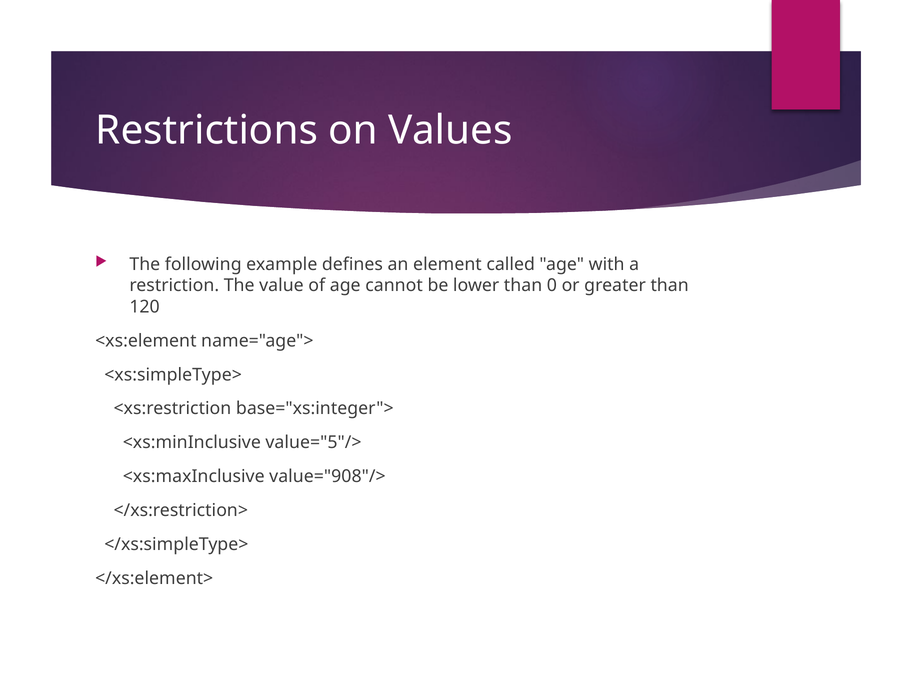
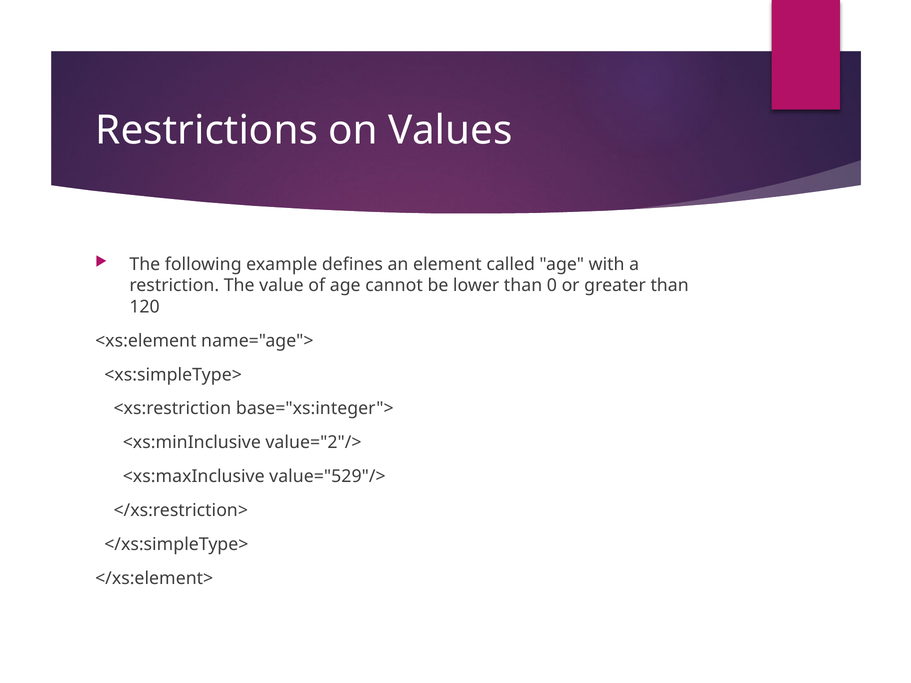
value="5"/>: value="5"/> -> value="2"/> (314, 443)
value="908"/>: value="908"/> -> value="529"/> (327, 477)
